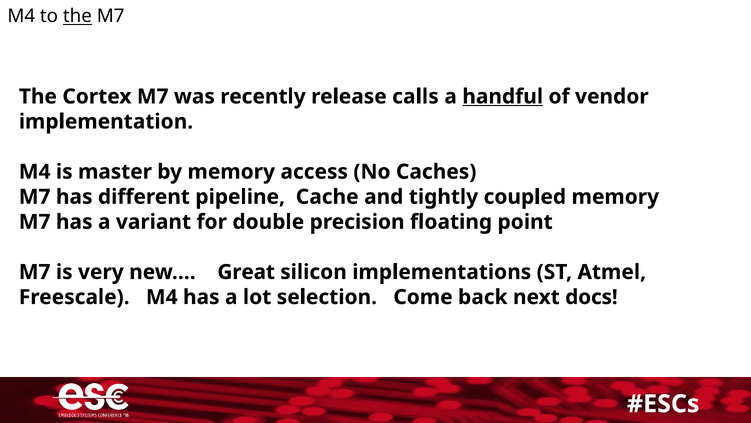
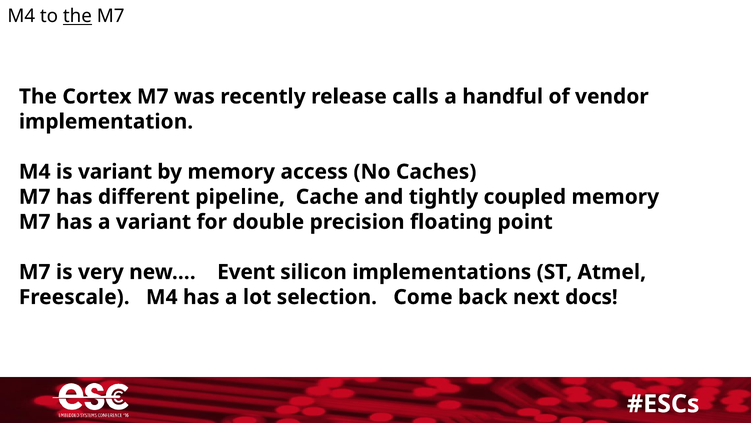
handful underline: present -> none (503, 96)
is master: master -> variant (115, 172)
Great: Great -> Event (246, 272)
